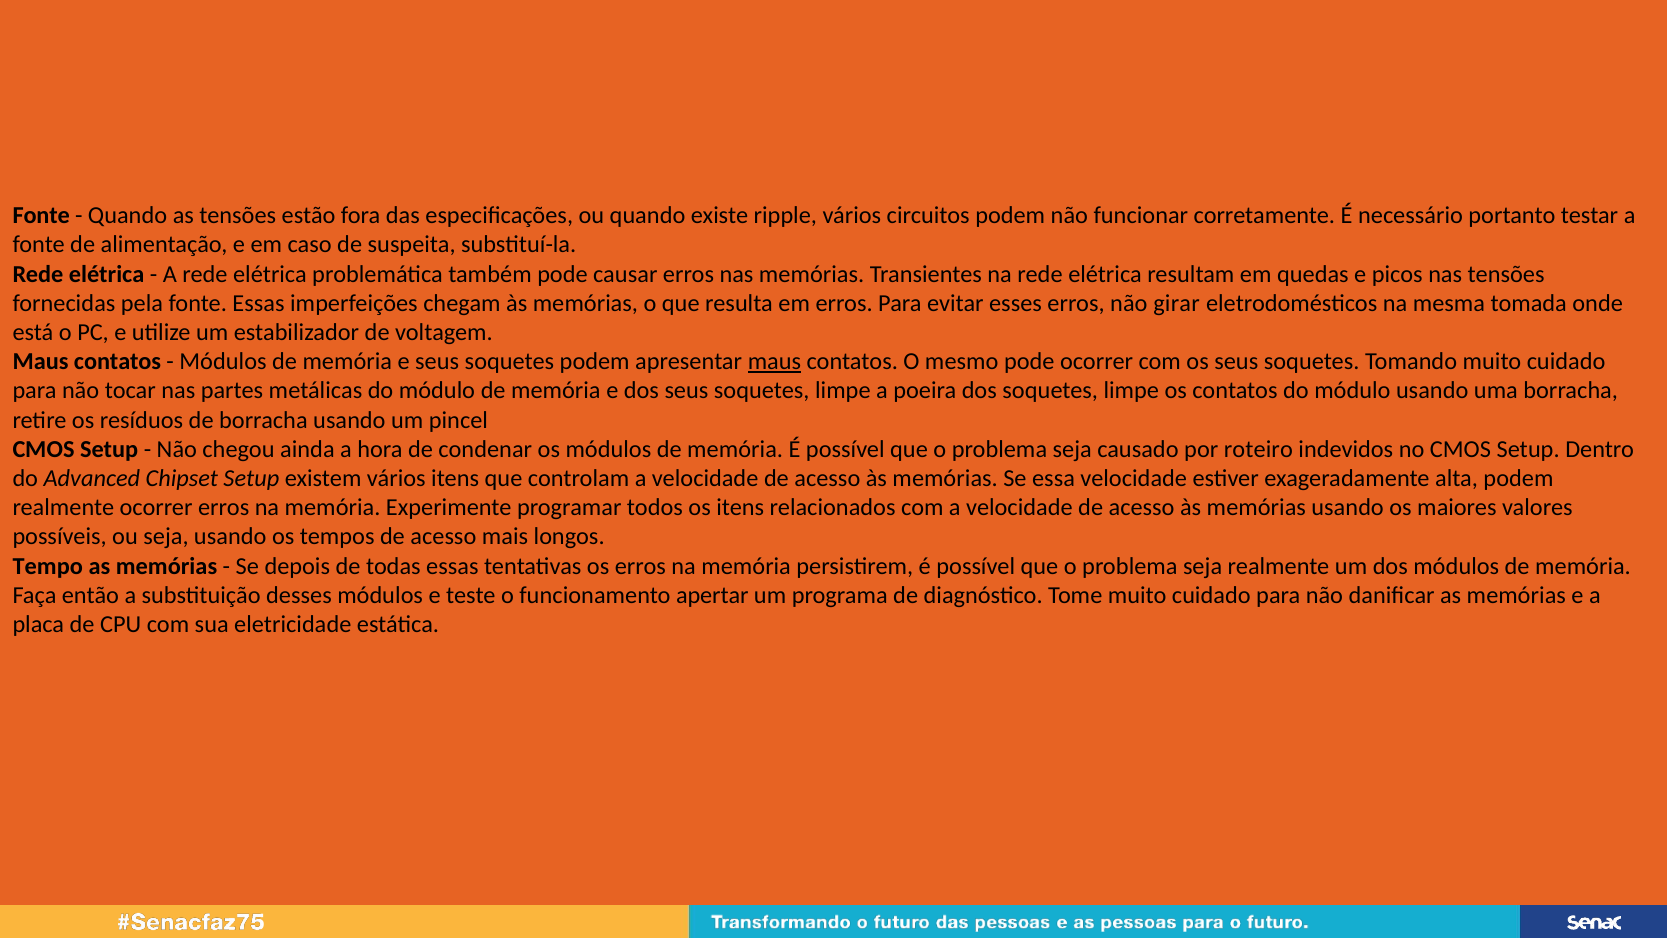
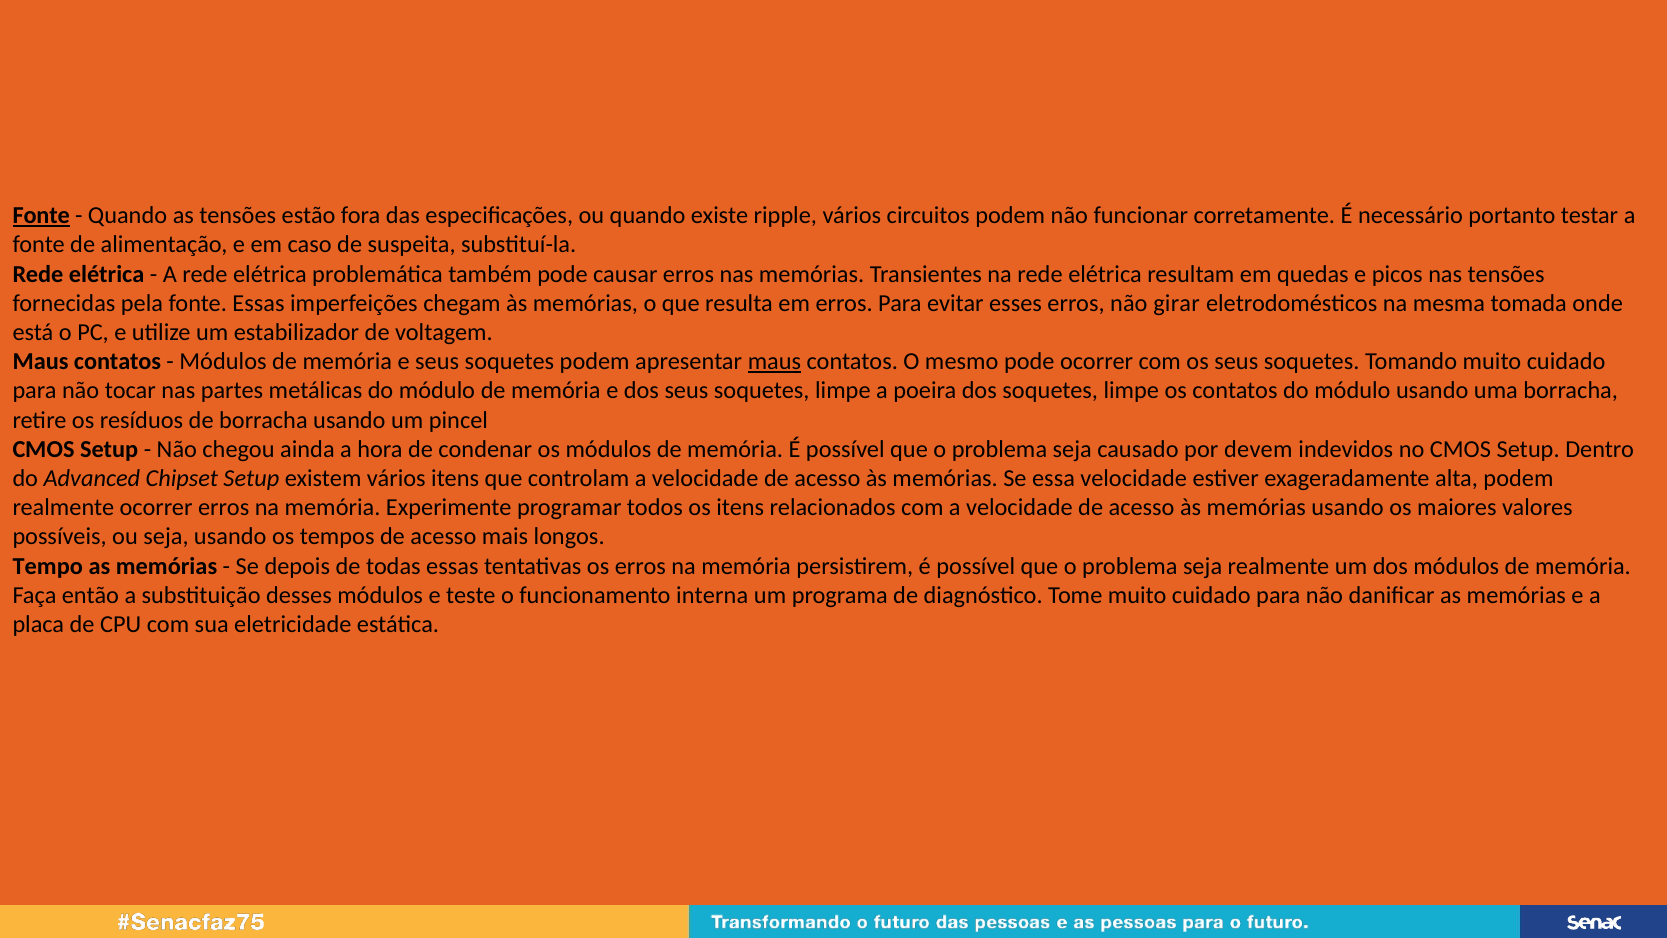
Fonte underline: none -> present (41, 216)
roteiro: roteiro -> devem (1258, 449)
apertar: apertar -> interna (712, 595)
